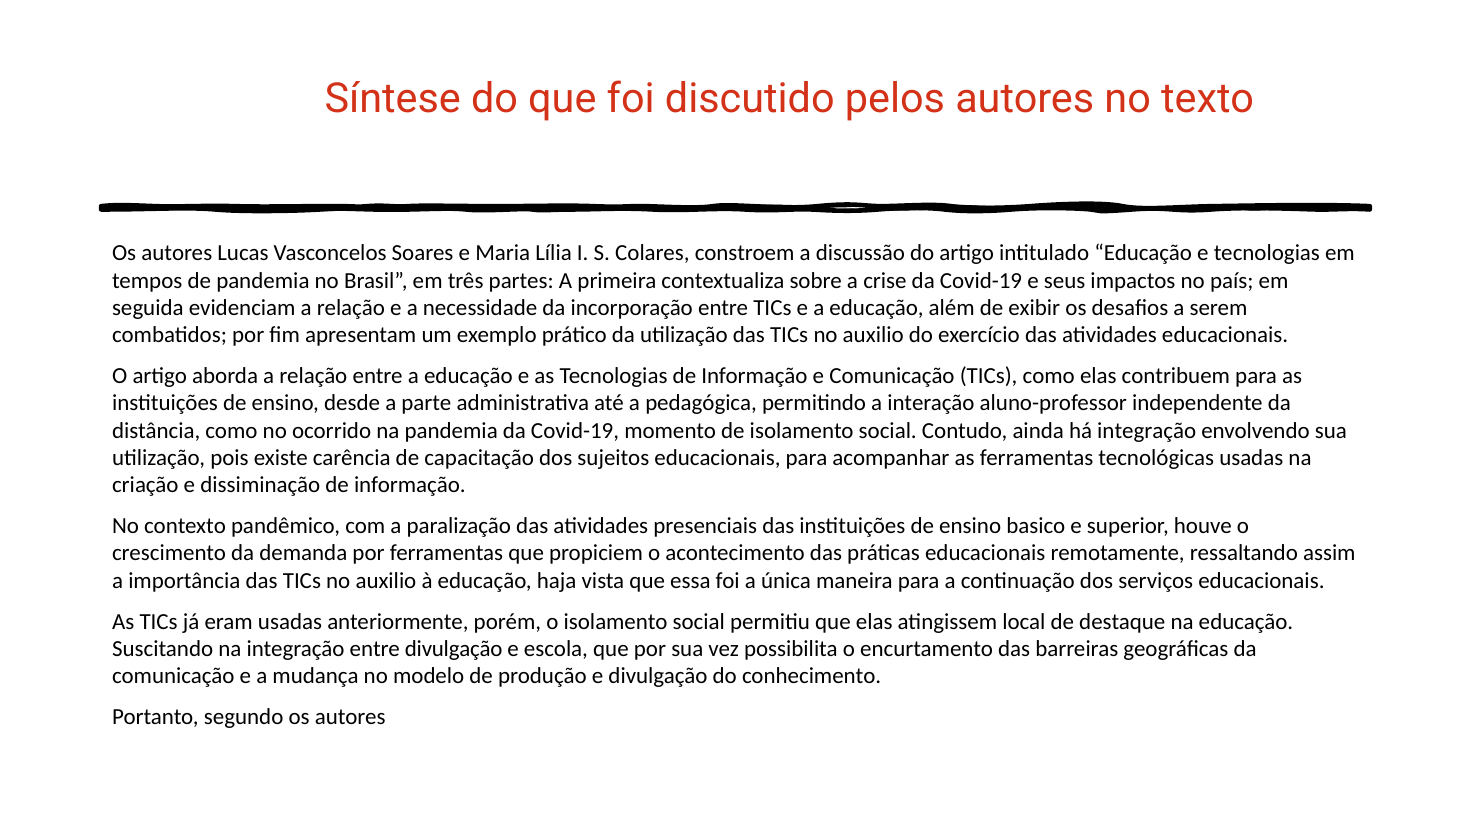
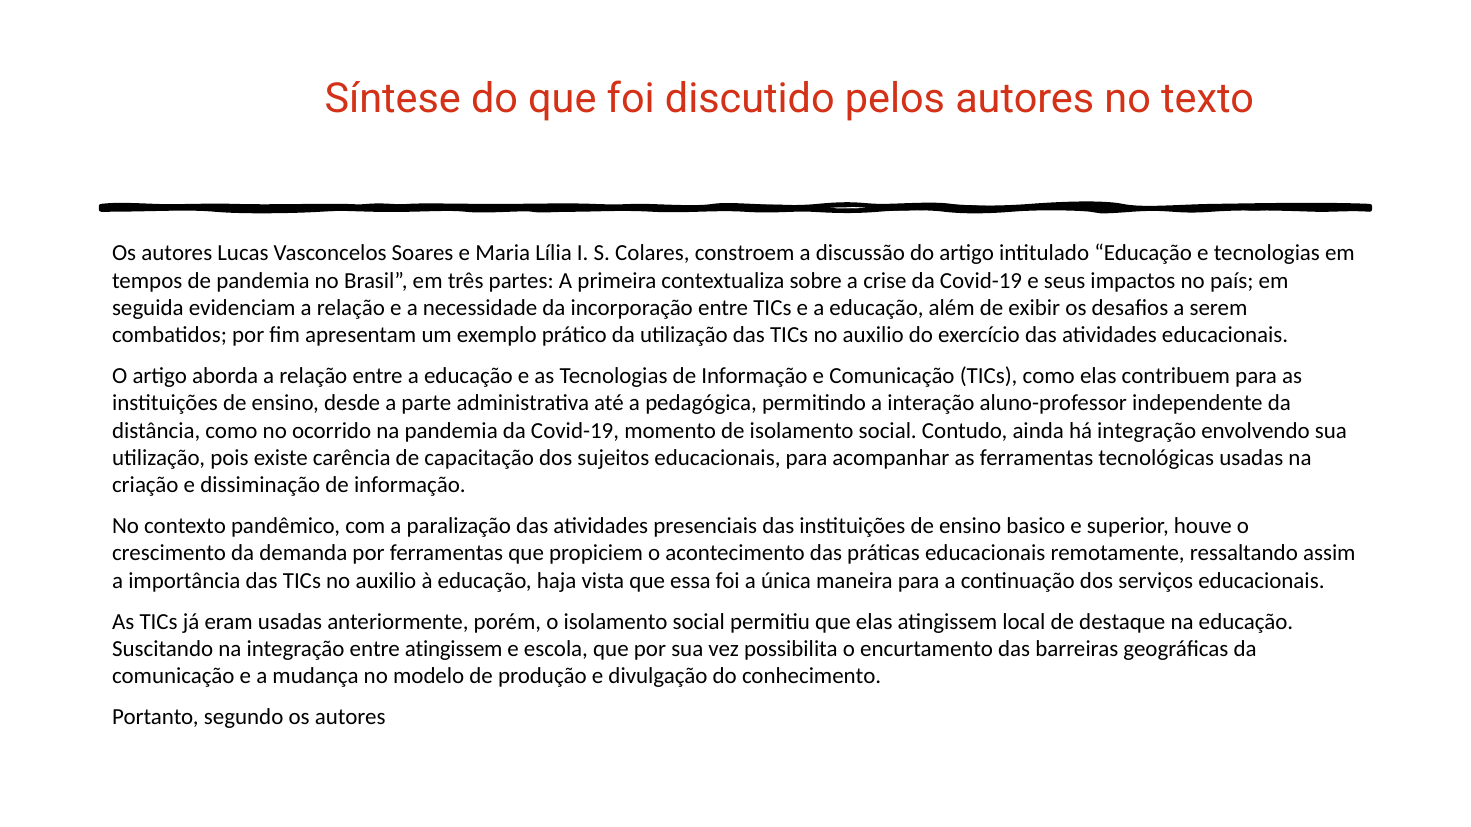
entre divulgação: divulgação -> atingissem (454, 649)
